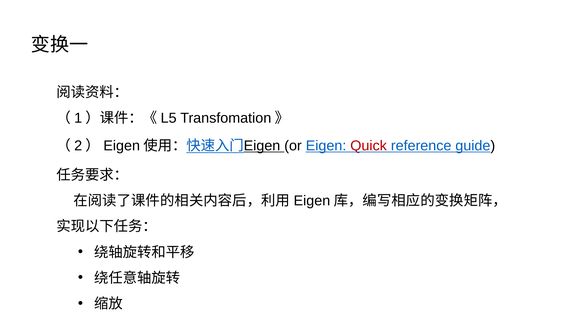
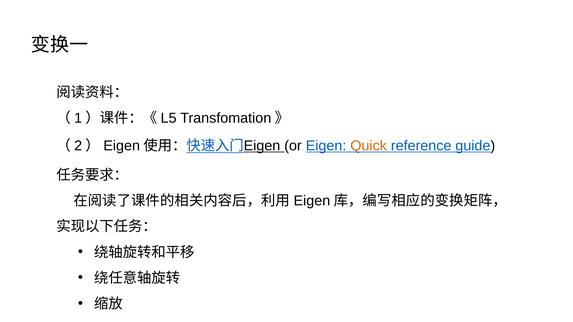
Quick colour: red -> orange (369, 146)
